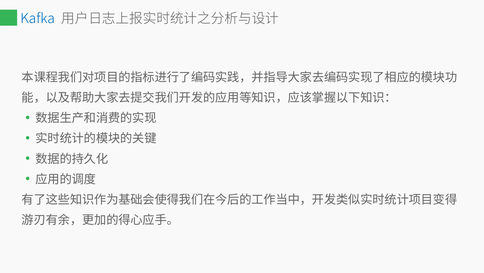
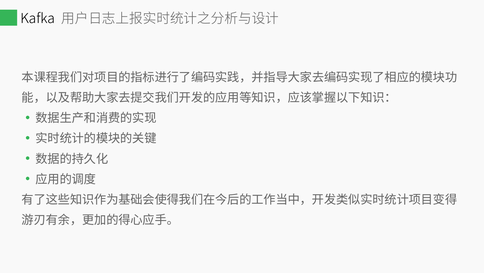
Kafka colour: blue -> black (38, 19)
